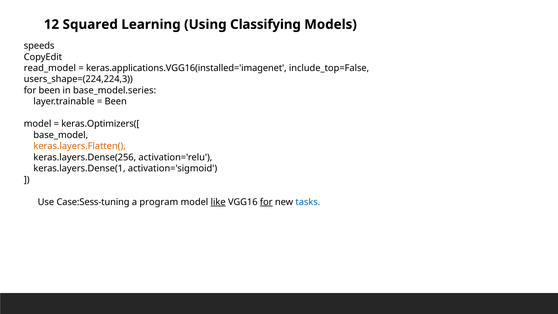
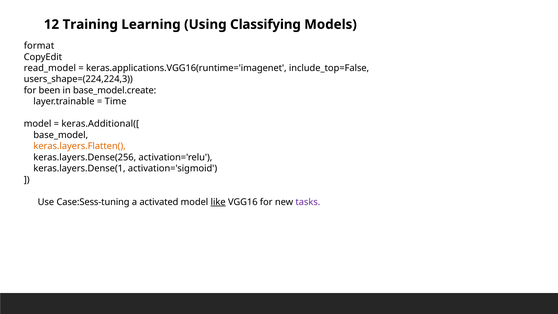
Squared: Squared -> Training (90, 24)
speeds: speeds -> format (39, 46)
keras.applications.VGG16(installed='imagenet: keras.applications.VGG16(installed='imagenet -> keras.applications.VGG16(runtime='imagenet (186, 68)
base_model.series: base_model.series -> base_model.create (115, 90)
Been: Been -> Time (116, 102)
keras.Optimizers([: keras.Optimizers([ -> keras.Additional([ (100, 124)
program: program -> activated (159, 202)
for underline: present -> none (266, 202)
tasks colour: blue -> purple (308, 202)
